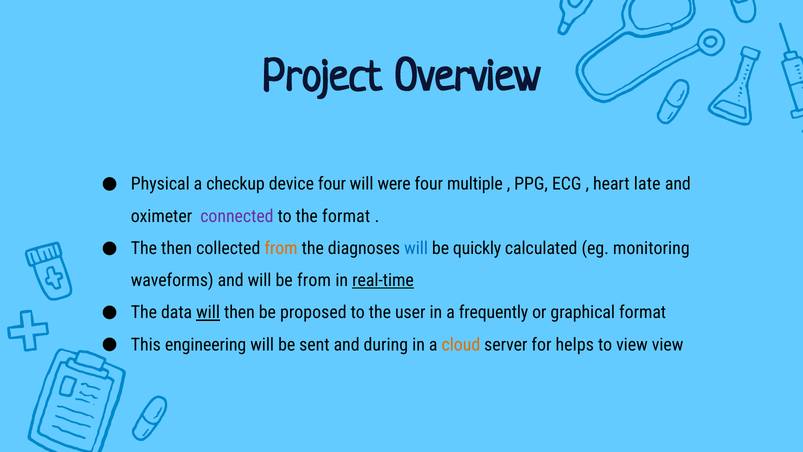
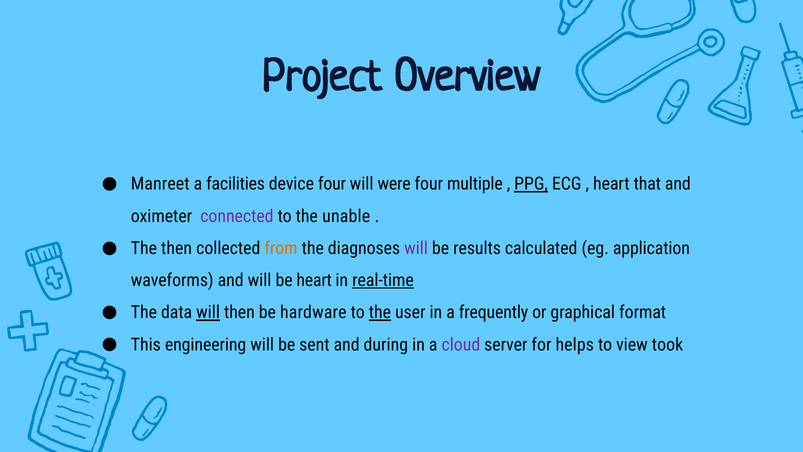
Physical: Physical -> Manreet (160, 184)
checkup: checkup -> facilities (236, 184)
PPG underline: none -> present (531, 184)
late: late -> that (647, 184)
the format: format -> unable (346, 216)
will colour: blue -> purple (416, 248)
quickly: quickly -> results (477, 248)
monitoring: monitoring -> application (651, 248)
be from: from -> heart (314, 280)
proposed: proposed -> hardware (313, 312)
the underline: none -> present (380, 312)
cloud colour: orange -> purple (461, 344)
view view: view -> took (668, 344)
